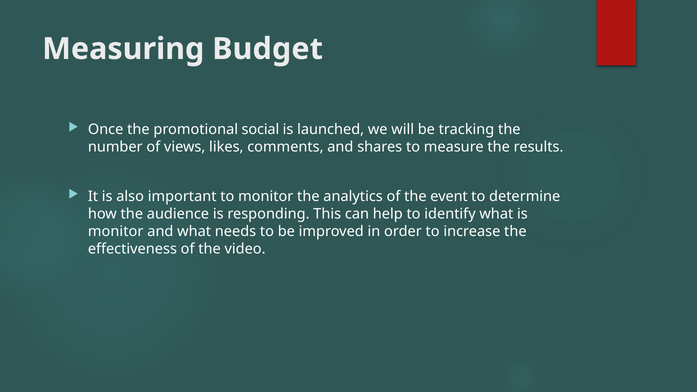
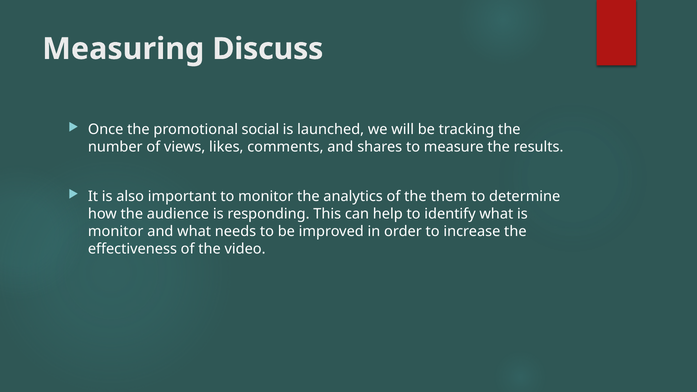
Budget: Budget -> Discuss (268, 49)
event: event -> them (449, 197)
